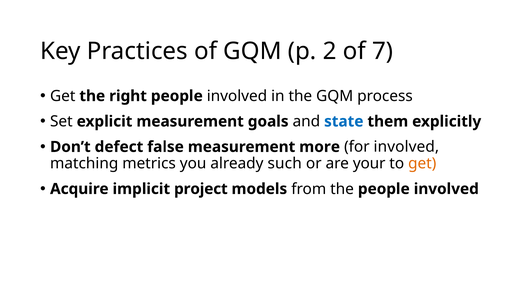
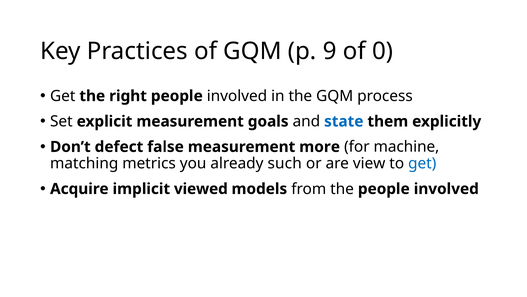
2: 2 -> 9 (330, 51)
7: 7 -> 0 (383, 51)
for involved: involved -> machine (406, 147)
your: your -> view (369, 163)
get colour: orange -> blue (422, 163)
project: project -> viewed (201, 189)
